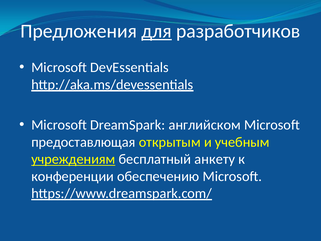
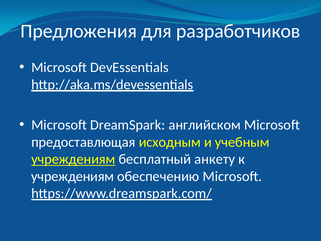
для underline: present -> none (157, 31)
открытым: открытым -> исходным (170, 142)
конференции: конференции -> учреждениям (73, 176)
